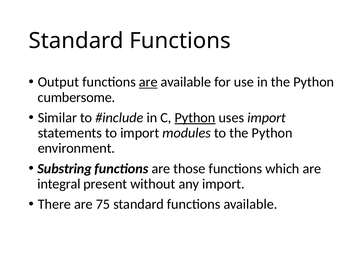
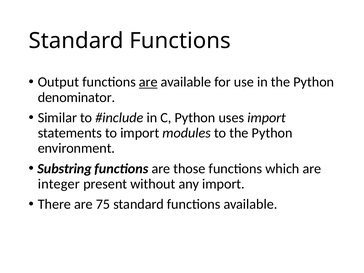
cumbersome: cumbersome -> denominator (76, 97)
Python underline: present -> none (195, 118)
integral: integral -> integer (59, 184)
